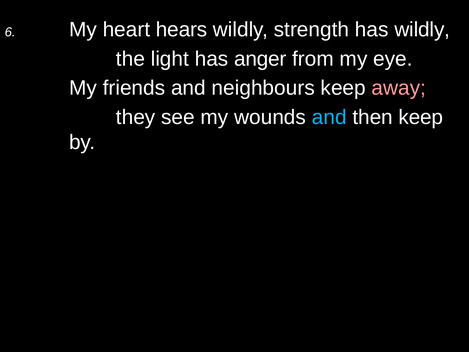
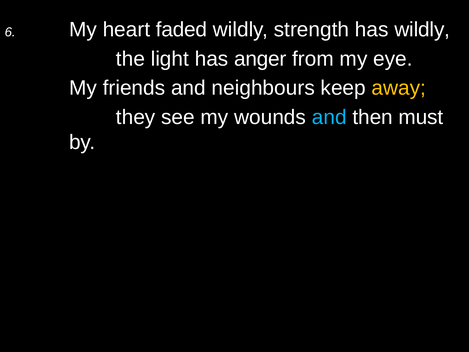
hears: hears -> faded (182, 30)
away colour: pink -> yellow (399, 88)
then keep: keep -> must (421, 117)
